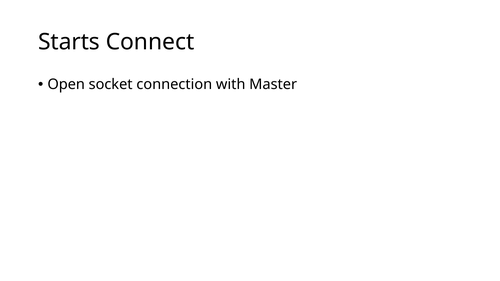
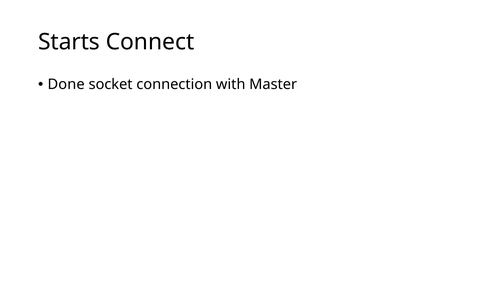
Open: Open -> Done (66, 85)
